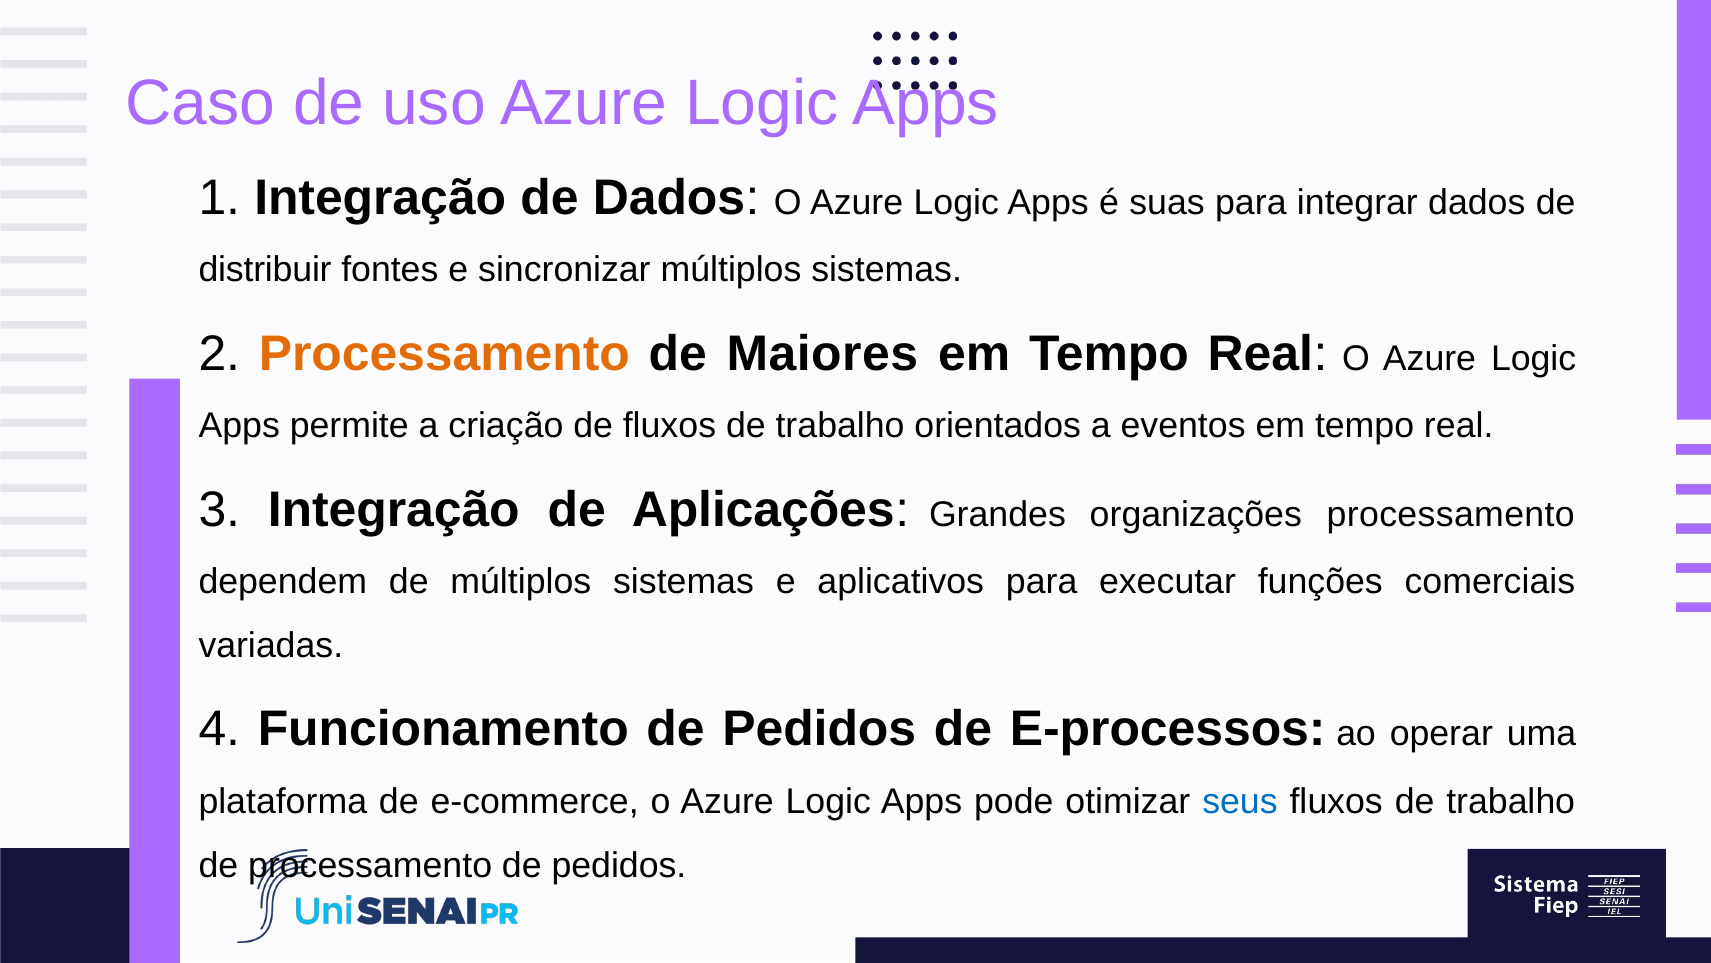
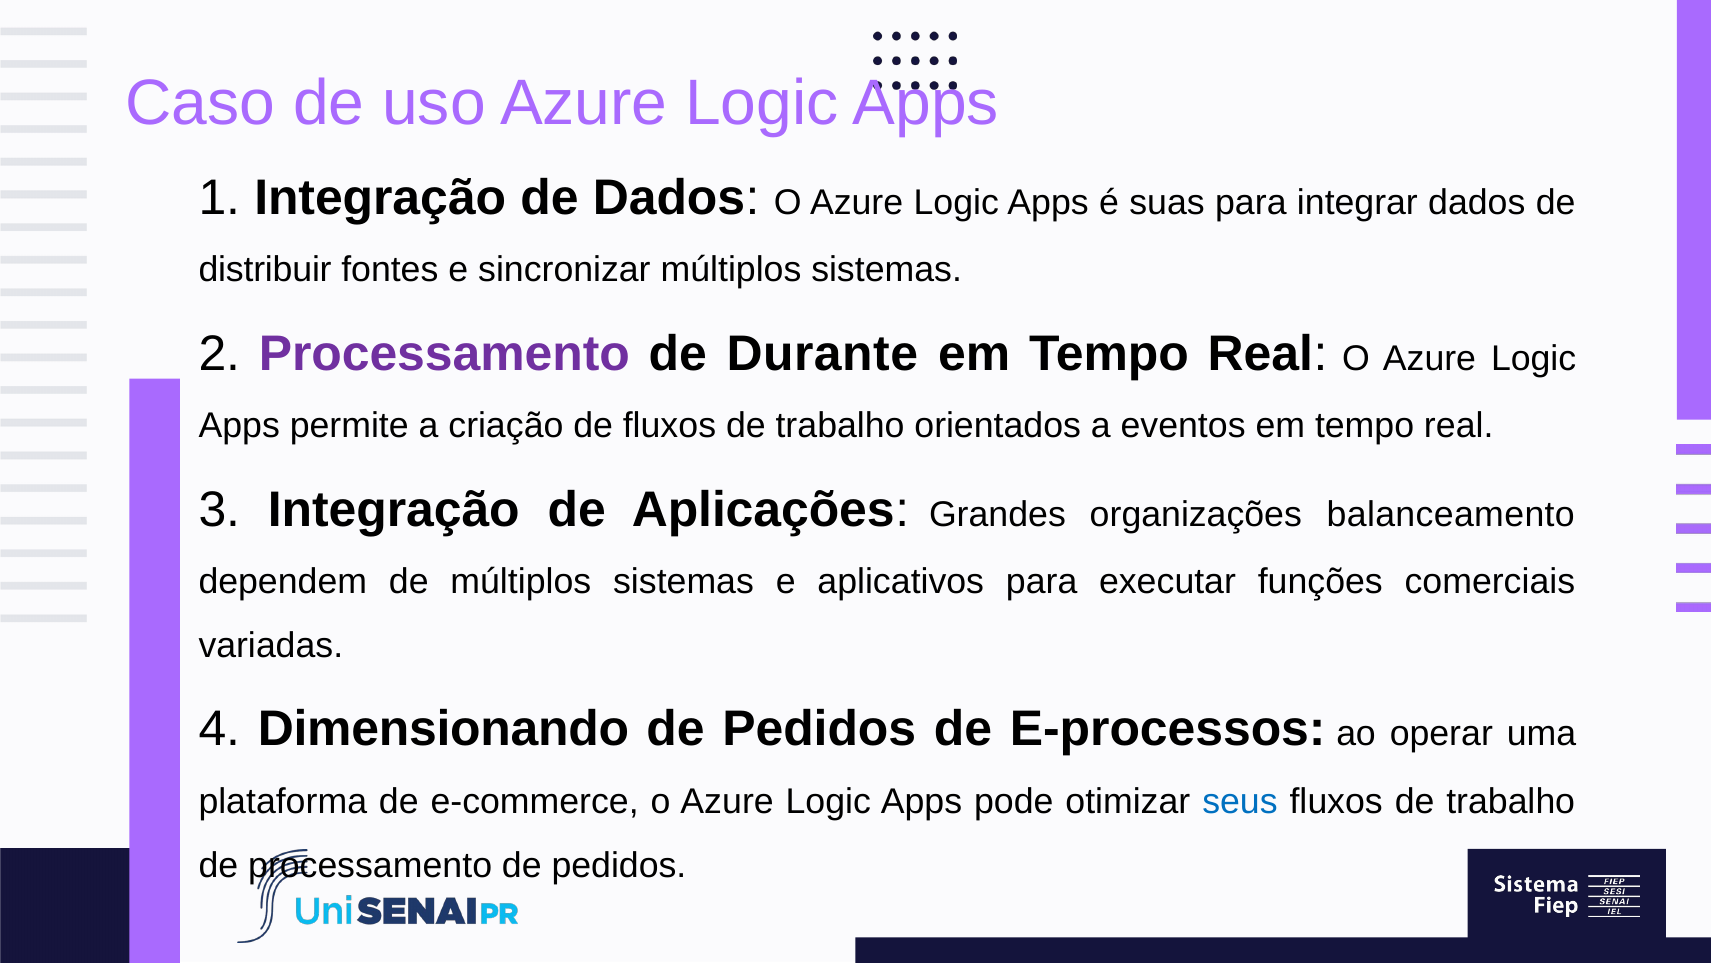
Processamento colour: orange -> purple (444, 354)
Maiores: Maiores -> Durante (822, 354)
organizações processamento: processamento -> balanceamento (1451, 514)
Funcionamento: Funcionamento -> Dimensionando (443, 729)
